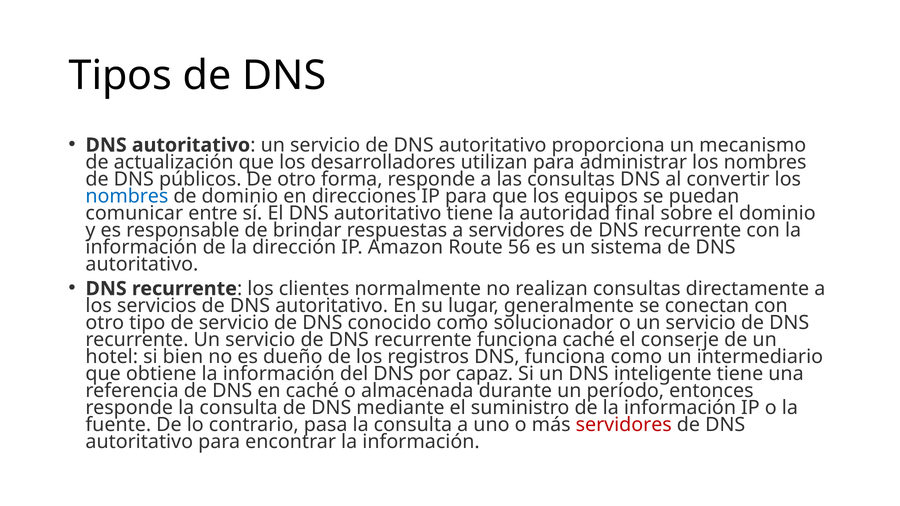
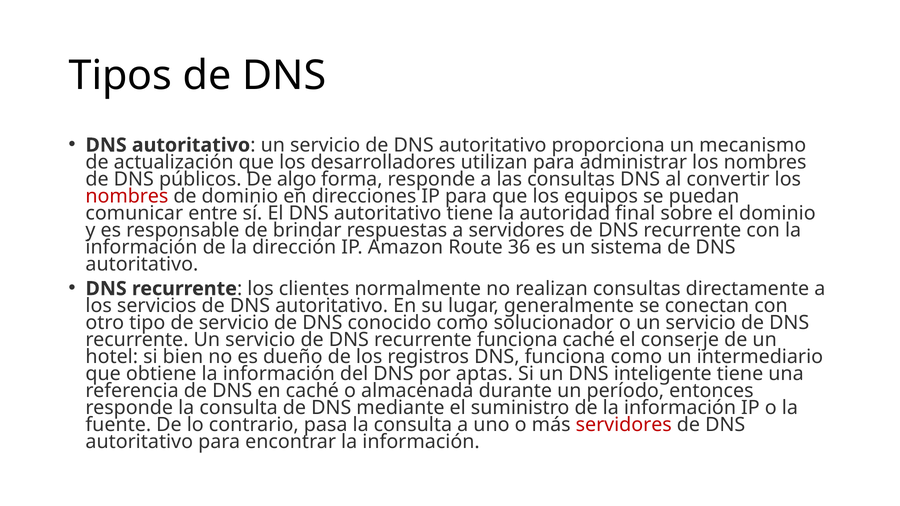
De otro: otro -> algo (297, 179)
nombres colour: blue -> red (127, 196)
56: 56 -> 36 (519, 247)
capaz: capaz -> aptas (484, 374)
